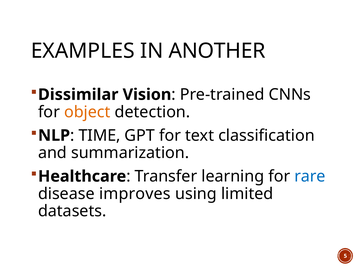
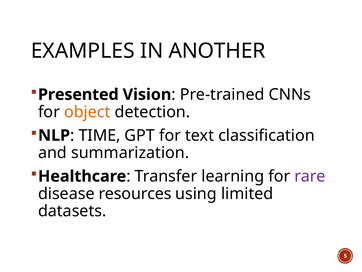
Dissimilar: Dissimilar -> Presented (78, 94)
rare colour: blue -> purple (310, 176)
improves: improves -> resources (135, 193)
